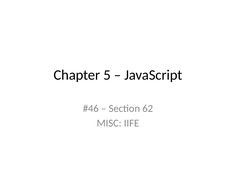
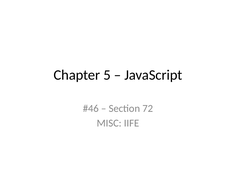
62: 62 -> 72 (148, 109)
